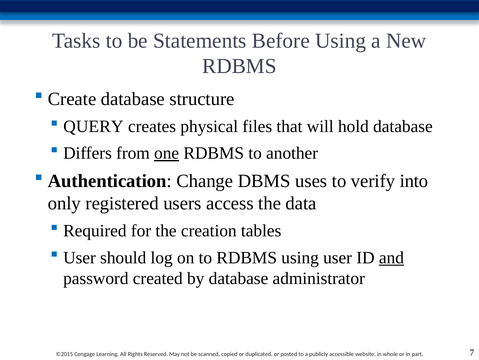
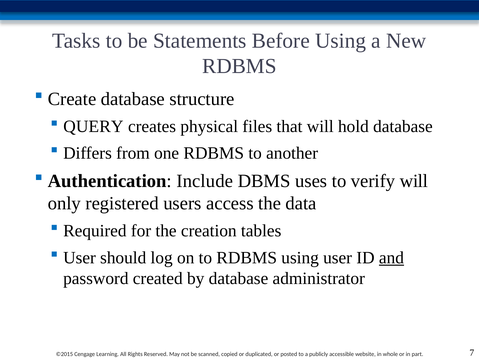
one underline: present -> none (167, 153)
Change: Change -> Include (205, 181)
verify into: into -> will (414, 181)
